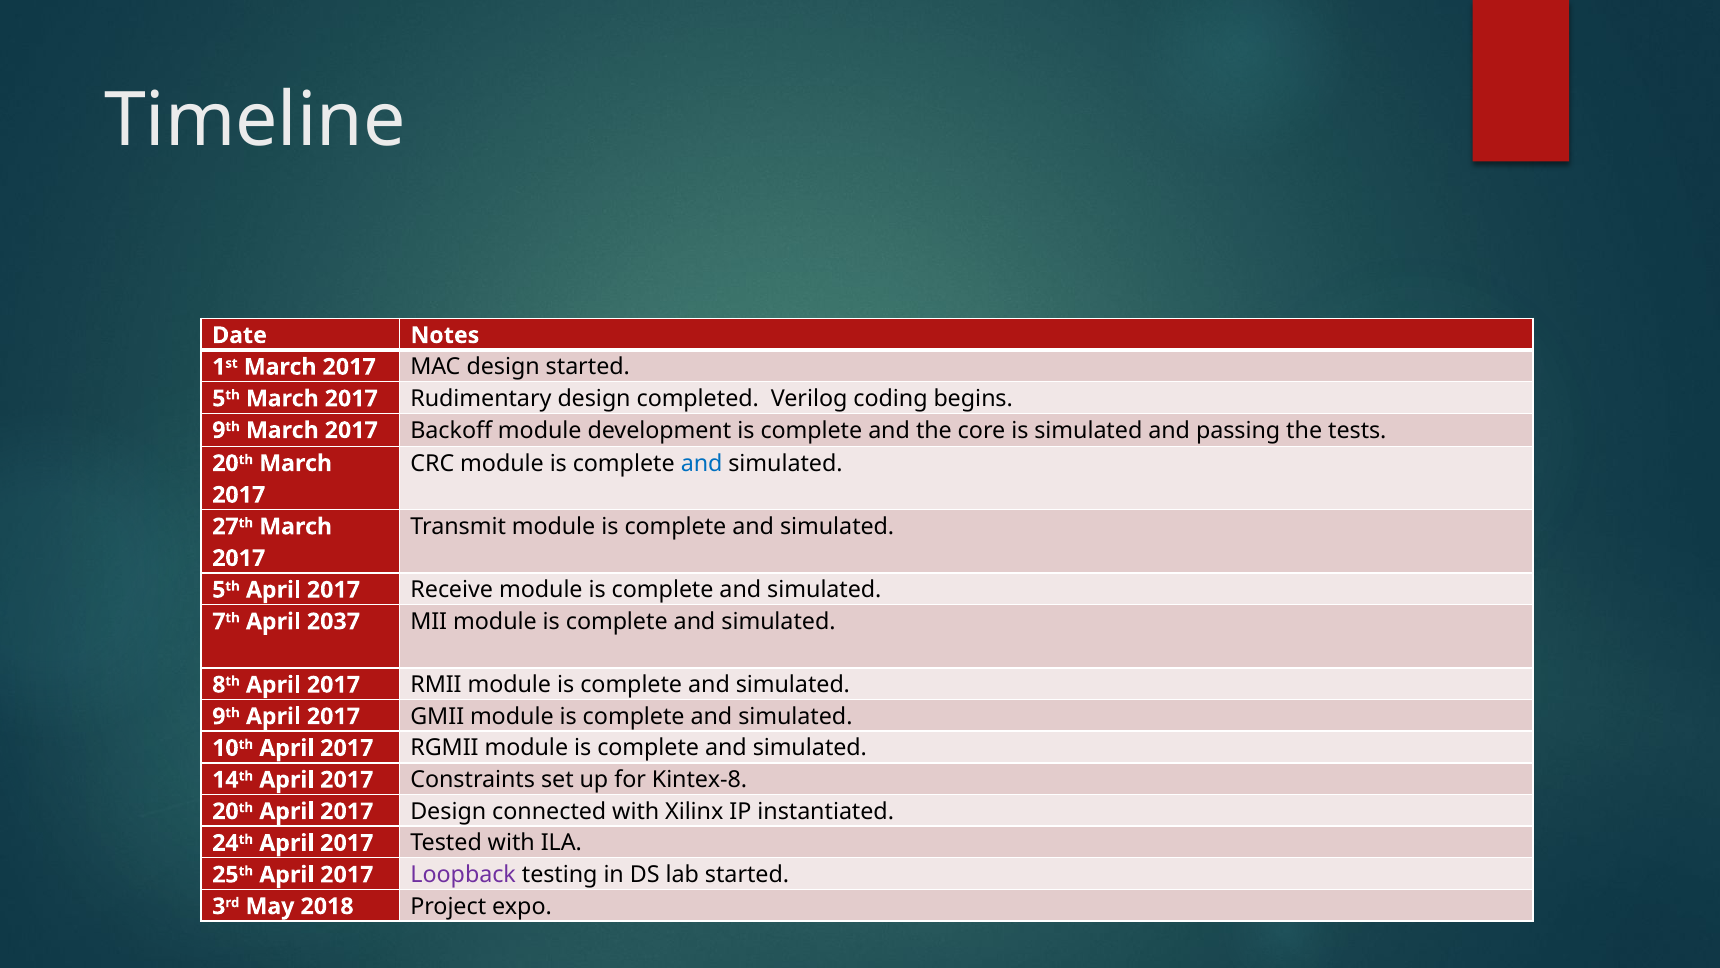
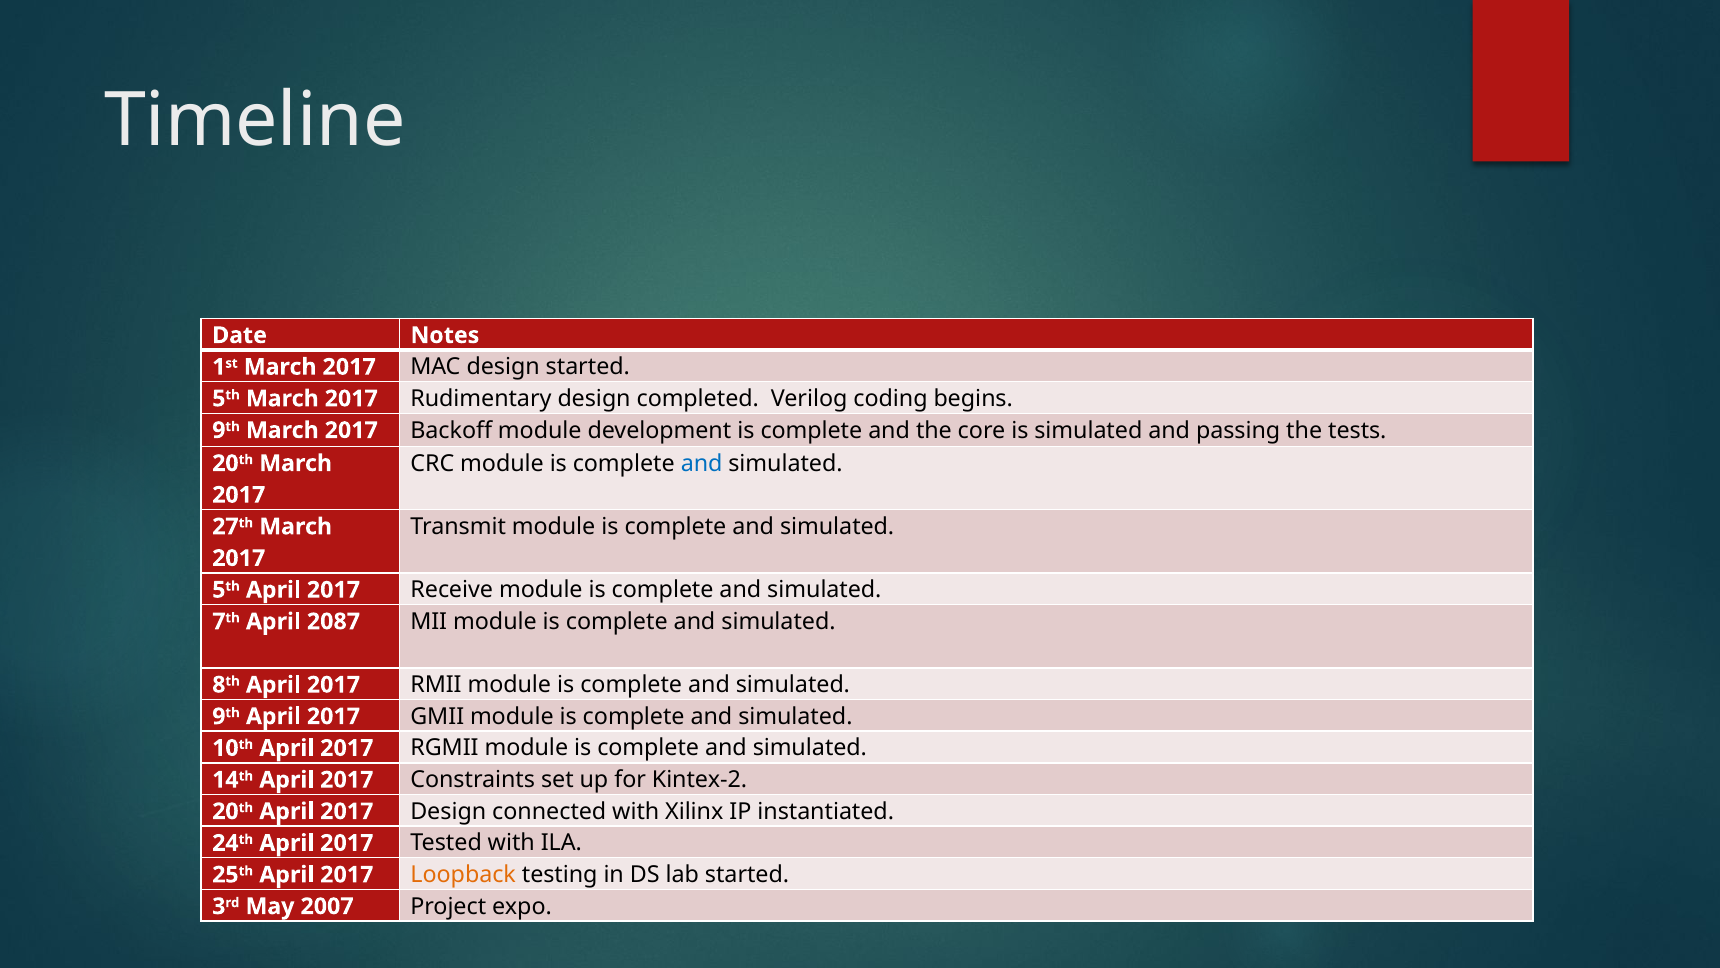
2037: 2037 -> 2087 (333, 621)
Kintex-8: Kintex-8 -> Kintex-2 (699, 779)
Loopback colour: purple -> orange (463, 874)
2018: 2018 -> 2007 (327, 906)
